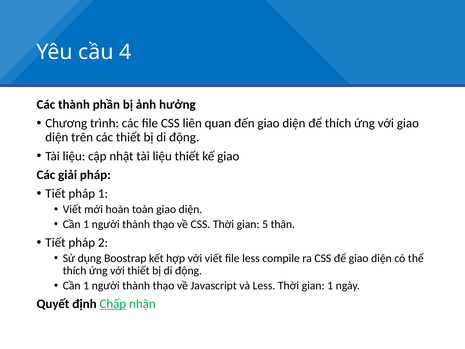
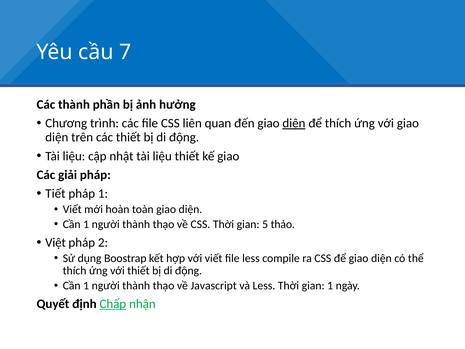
4: 4 -> 7 (125, 52)
diện underline: none -> present (294, 123)
thân: thân -> thảo (283, 224)
Tiết: Tiết -> Việt (56, 242)
